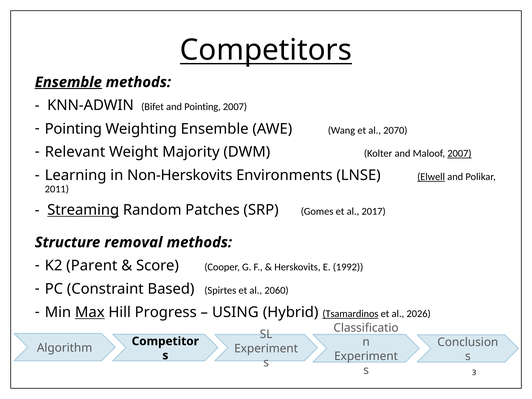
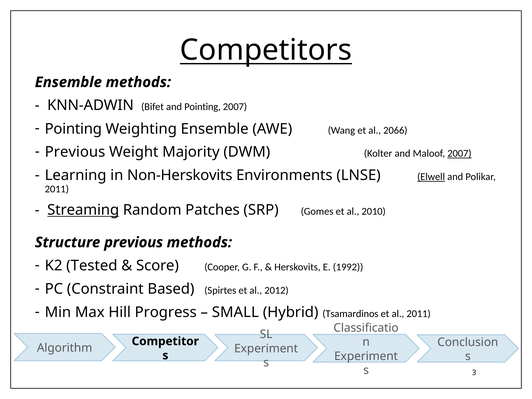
Ensemble underline: present -> none (68, 82)
2070: 2070 -> 2066 (395, 130)
Relevant: Relevant -> Previous (75, 152)
2017: 2017 -> 2010 (374, 211)
Structure removal: removal -> previous (134, 242)
Parent: Parent -> Tested (92, 266)
2060: 2060 -> 2012 (276, 290)
Max underline: present -> none (90, 312)
USING: USING -> SMALL (235, 312)
Tsamardinos underline: present -> none (350, 314)
al 2026: 2026 -> 2011 (419, 314)
